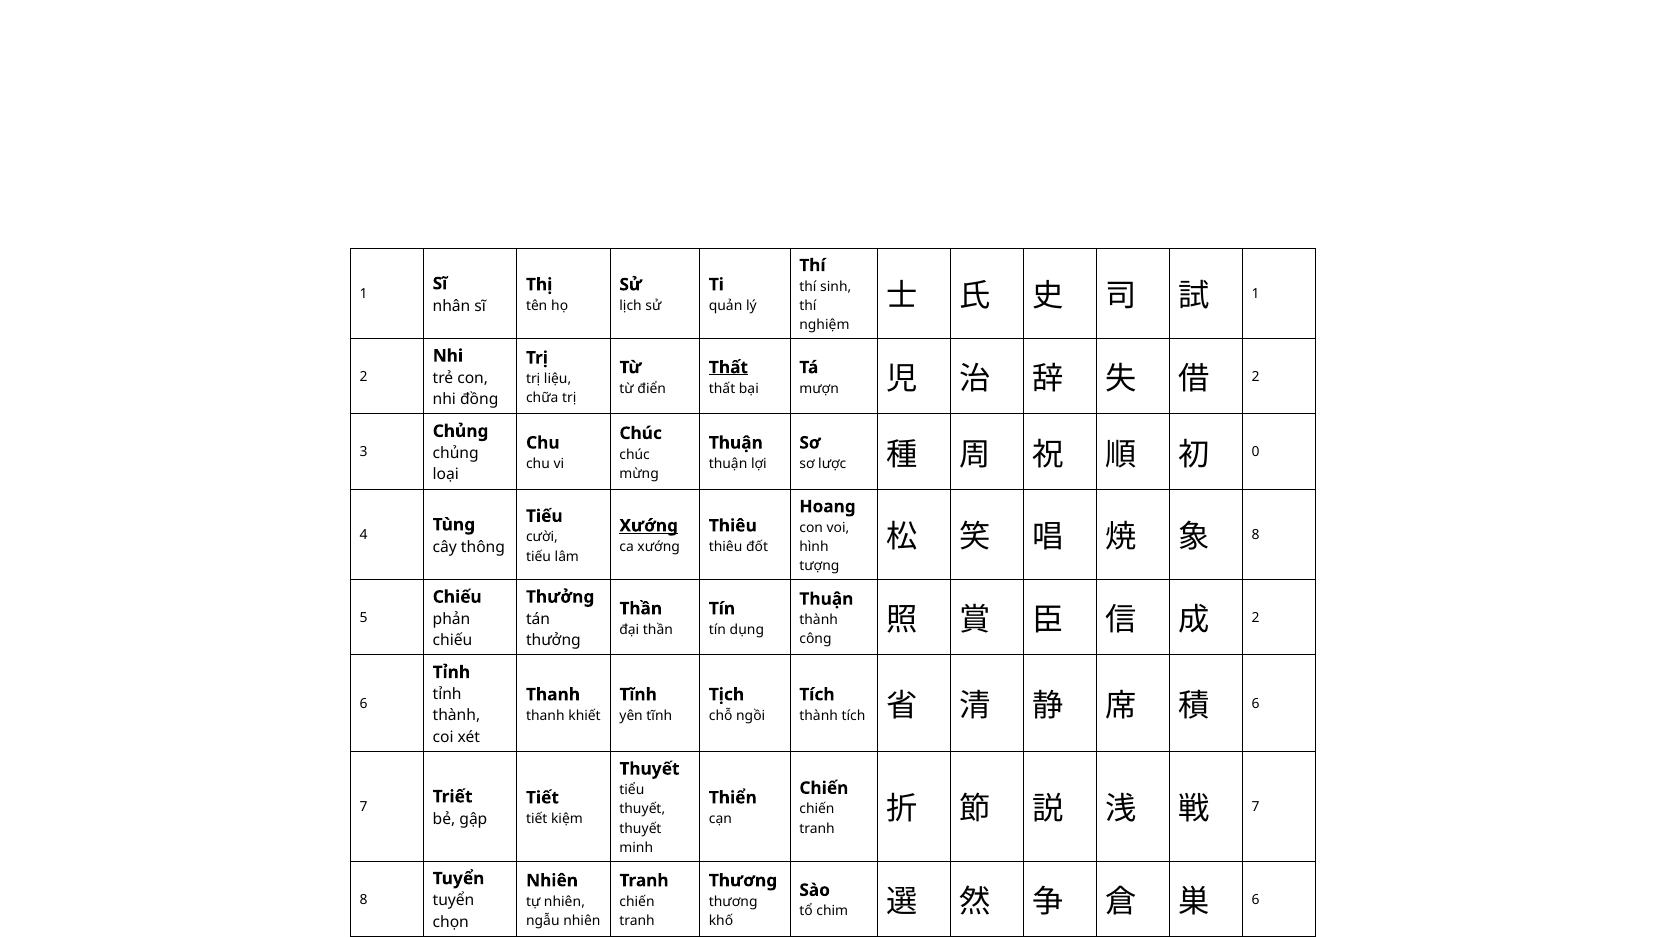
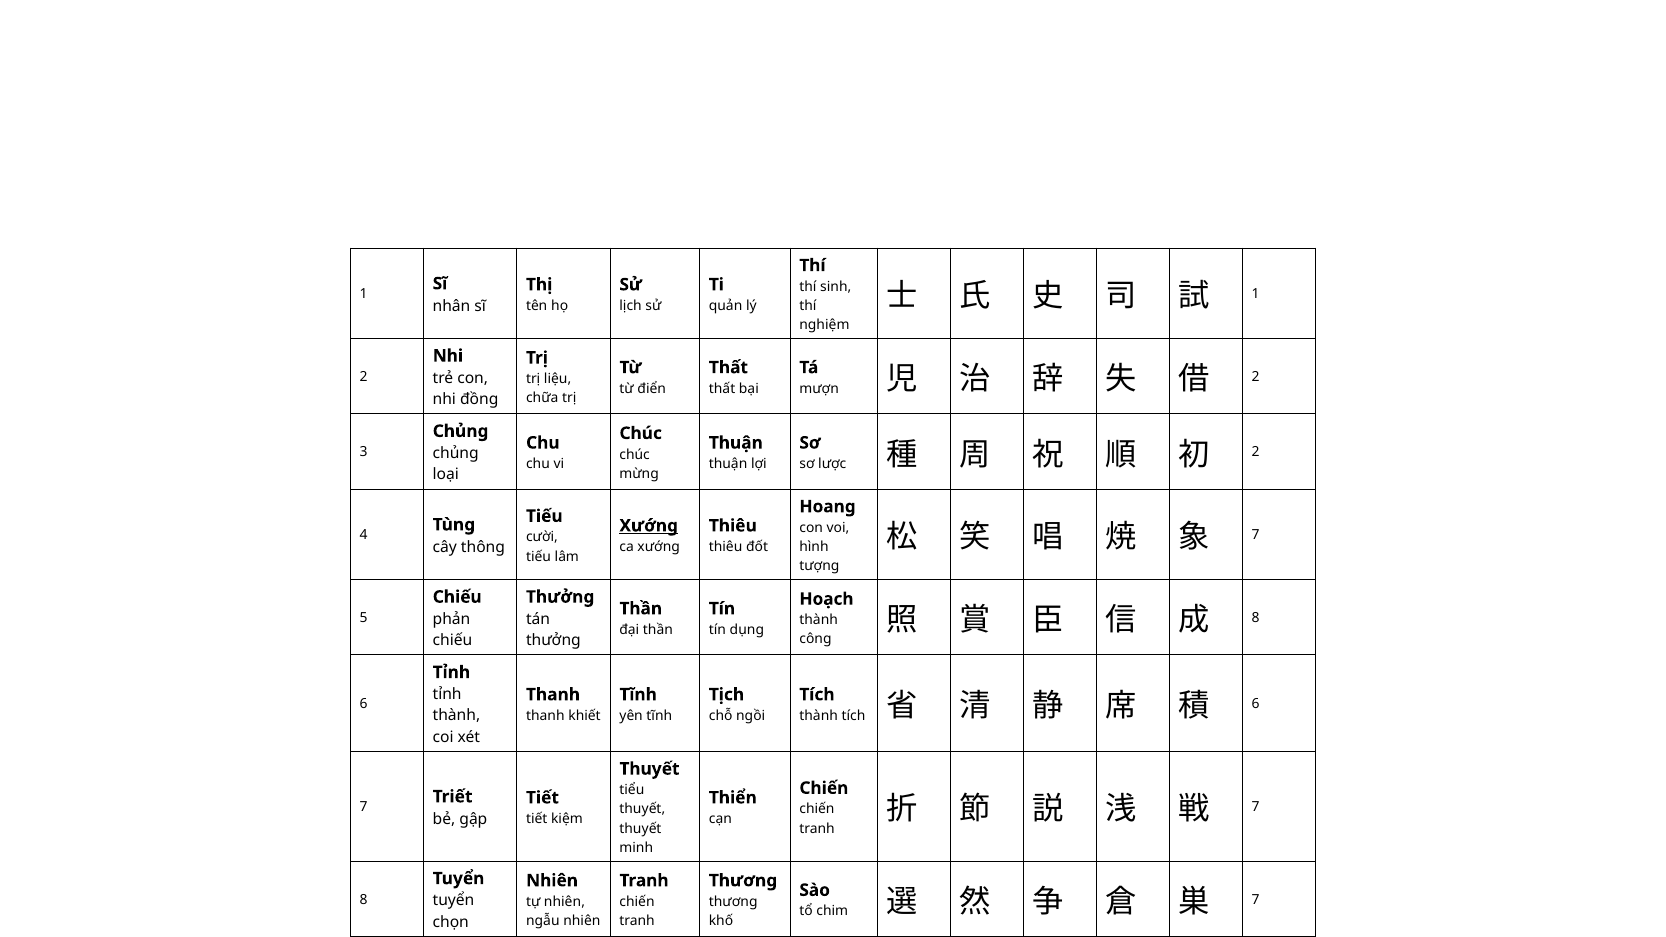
Thất underline: present -> none (728, 368)
0: 0 -> 2 (1256, 452)
8: 8 -> 7 (1256, 535)
Thuận: Thuận -> Hoạch (826, 599)
2: 2 -> 8 (1256, 618)
6: 6 -> 7 (1256, 900)
